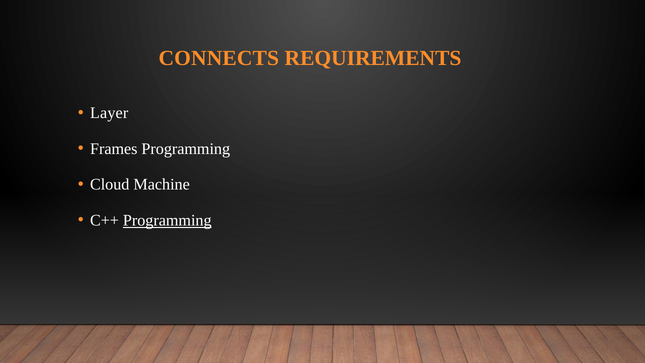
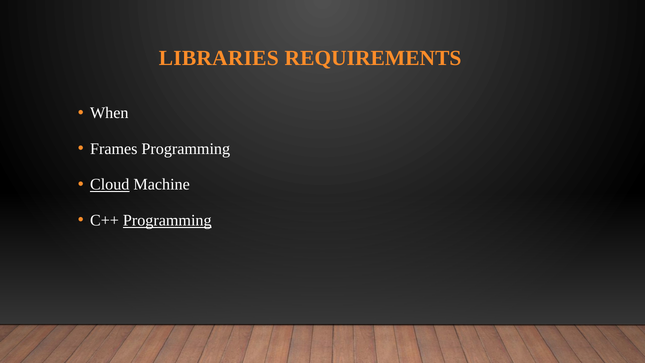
CONNECTS: CONNECTS -> LIBRARIES (219, 58)
Layer: Layer -> When (109, 113)
Cloud underline: none -> present (110, 185)
